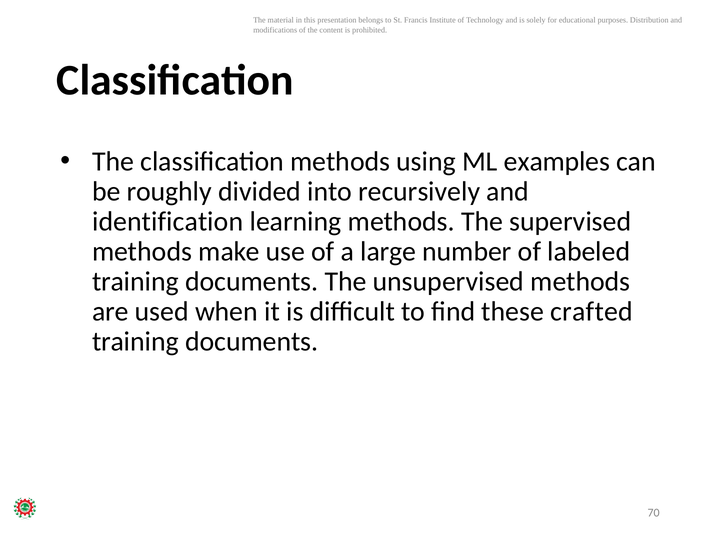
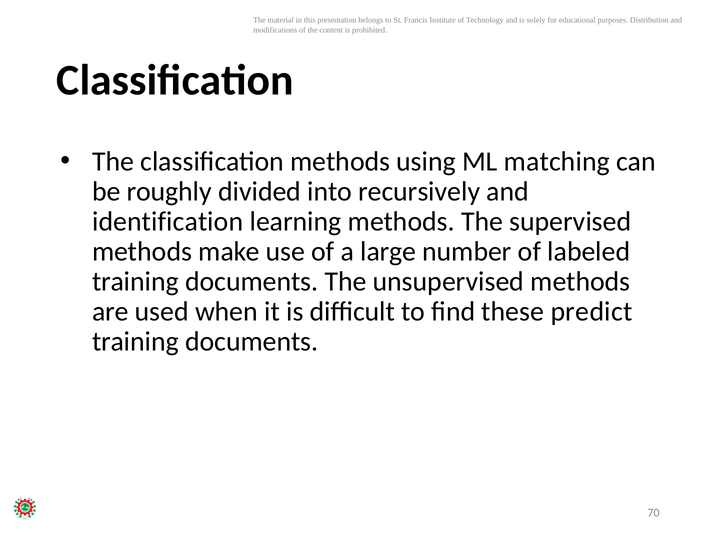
examples: examples -> matching (557, 161)
crafted: crafted -> predict (592, 311)
